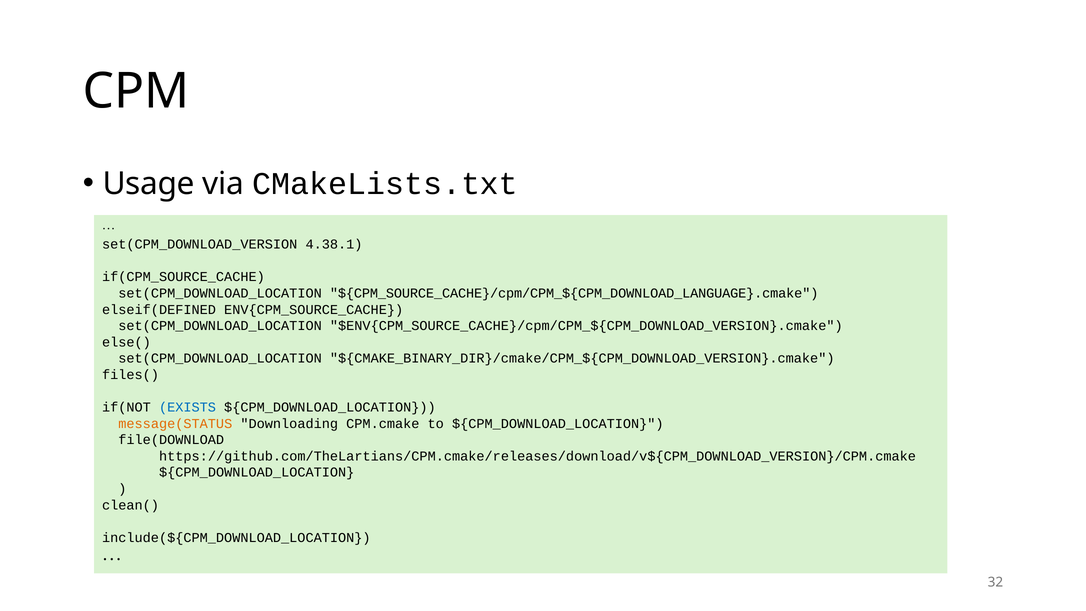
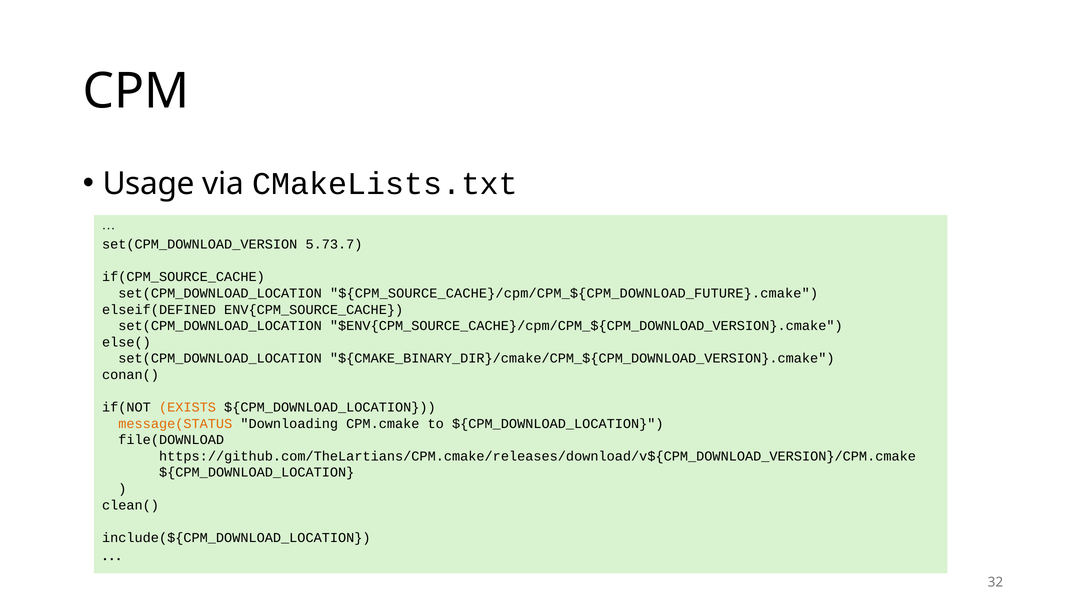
4.38.1: 4.38.1 -> 5.73.7 (334, 244)
${CPM_SOURCE_CACHE}/cpm/CPM_${CPM_DOWNLOAD_LANGUAGE}.cmake: ${CPM_SOURCE_CACHE}/cpm/CPM_${CPM_DOWNLOAD_LANGUAGE}.cmake -> ${CPM_SOURCE_CACHE}/cpm/CPM_${CPM_DOWNLOAD_FUTURE}.cmake (574, 293)
files(: files( -> conan( (131, 375)
EXISTS colour: blue -> orange (187, 407)
